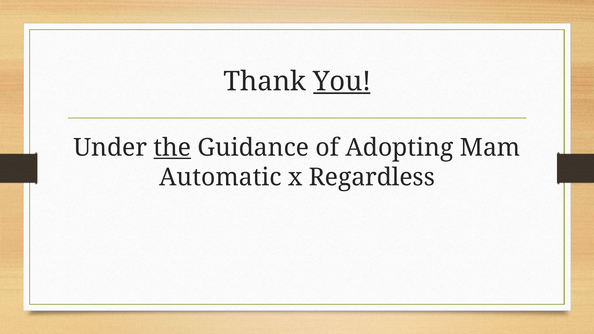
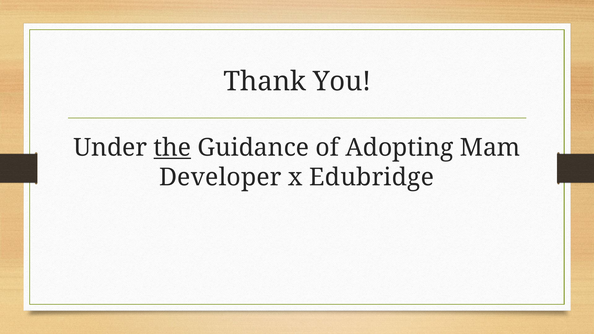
You underline: present -> none (342, 82)
Automatic: Automatic -> Developer (220, 177)
Regardless: Regardless -> Edubridge (372, 177)
